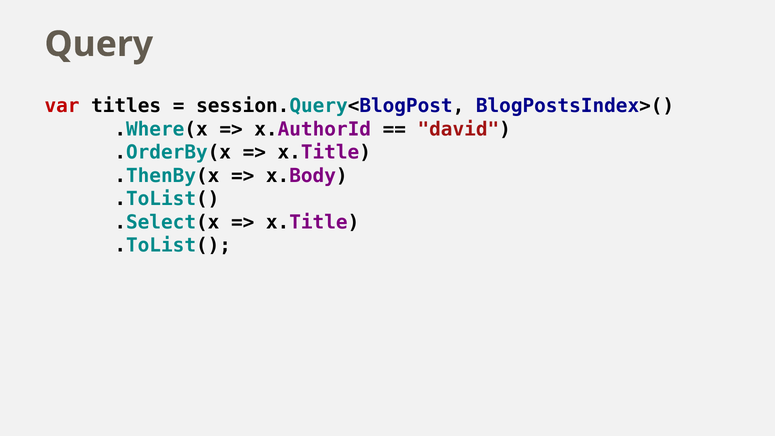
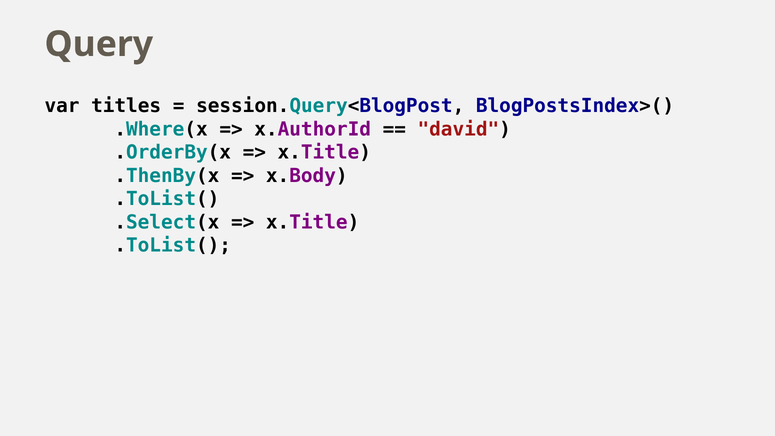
var colour: red -> black (62, 106)
